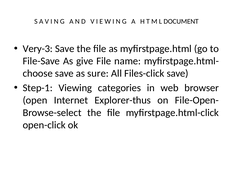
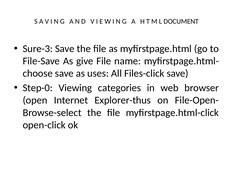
Very-3: Very-3 -> Sure-3 (38, 49)
sure: sure -> uses (98, 74)
Step-1: Step-1 -> Step-0 (38, 88)
